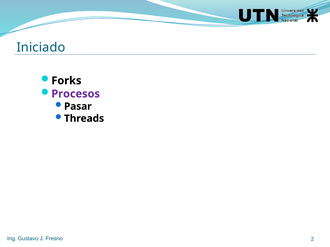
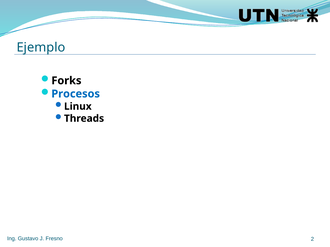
Iniciado: Iniciado -> Ejemplo (41, 47)
Procesos colour: purple -> blue (76, 94)
Pasar: Pasar -> Linux (78, 107)
